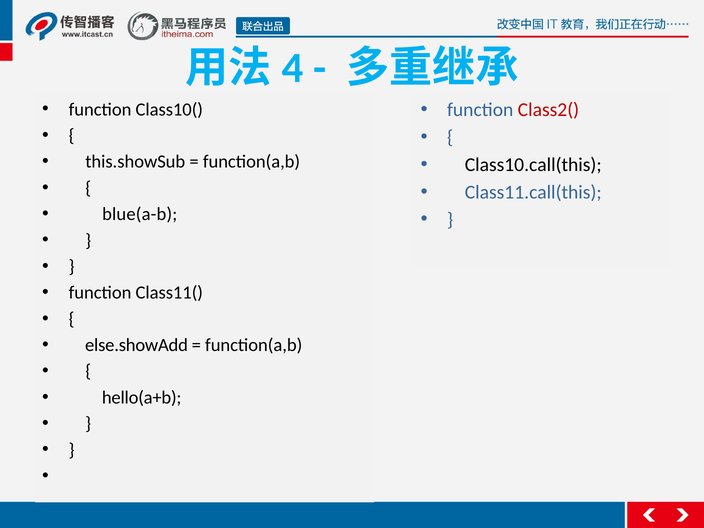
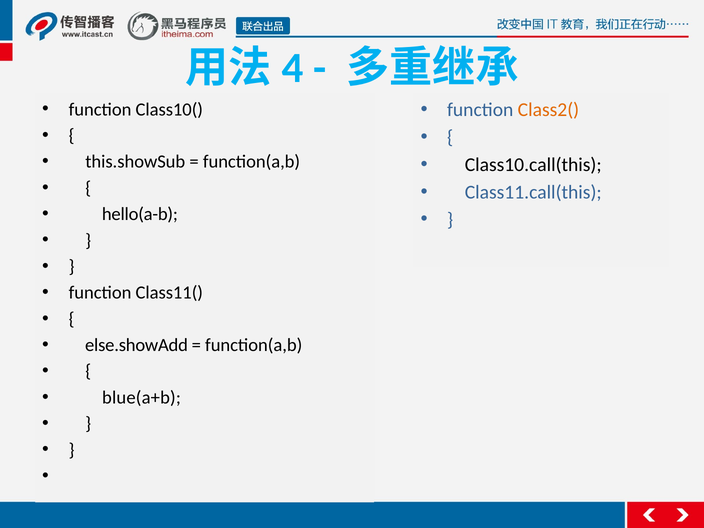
Class2( colour: red -> orange (548, 110)
blue(a-b: blue(a-b -> hello(a-b (140, 214)
hello(a+b: hello(a+b -> blue(a+b (141, 398)
